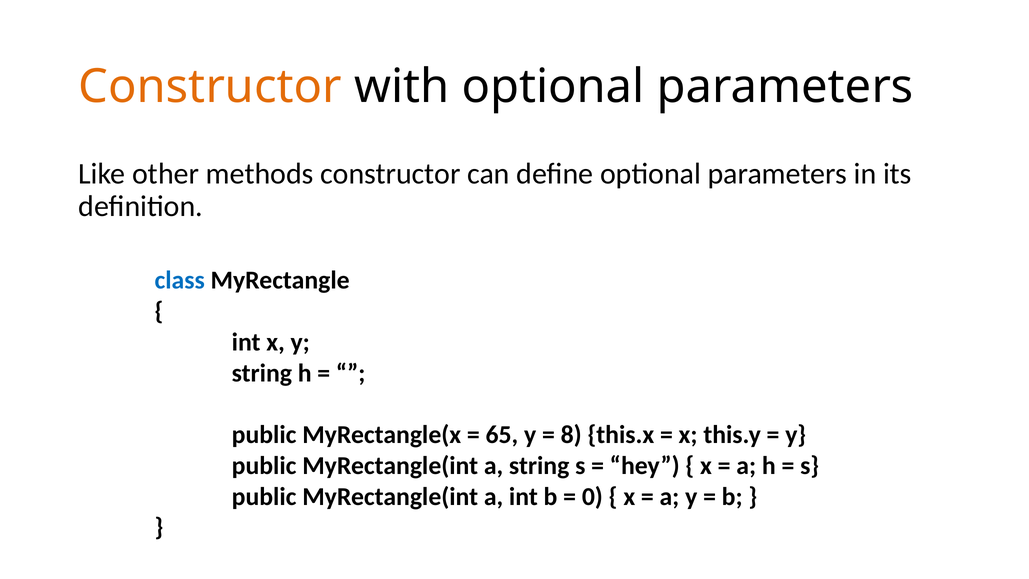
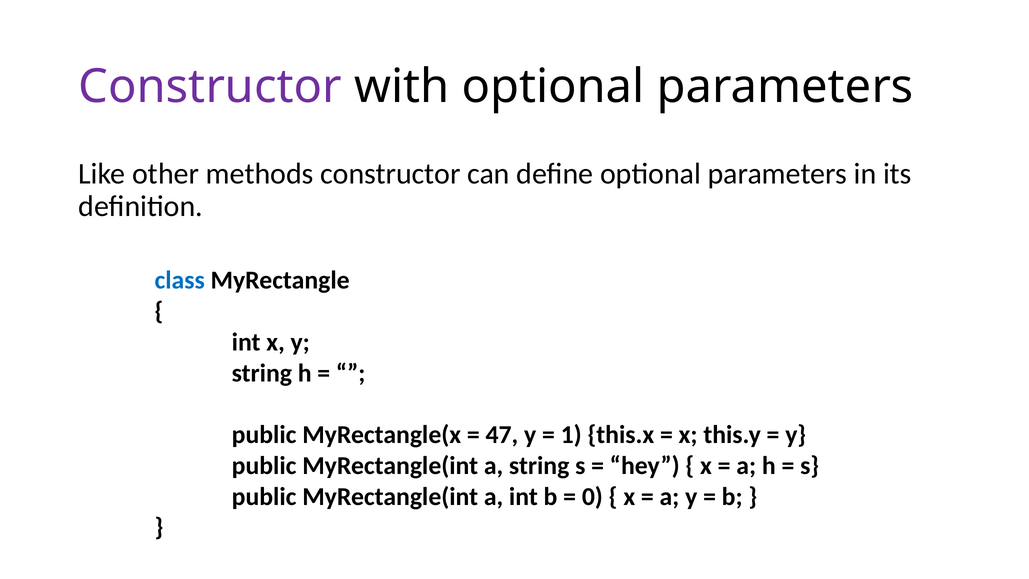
Constructor colour: orange -> purple (210, 86)
65: 65 -> 47 (502, 435)
8: 8 -> 1 (571, 435)
